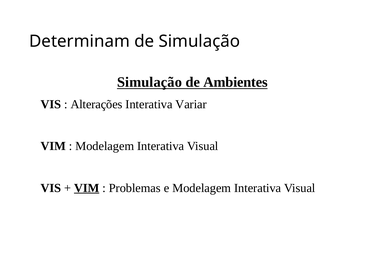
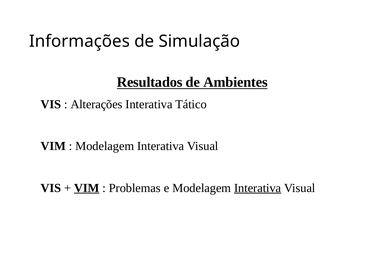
Determinam: Determinam -> Informações (79, 41)
Simulação: Simulação -> Resultados (150, 82)
Variar: Variar -> Tático (191, 104)
Interativa underline: none -> present (258, 188)
